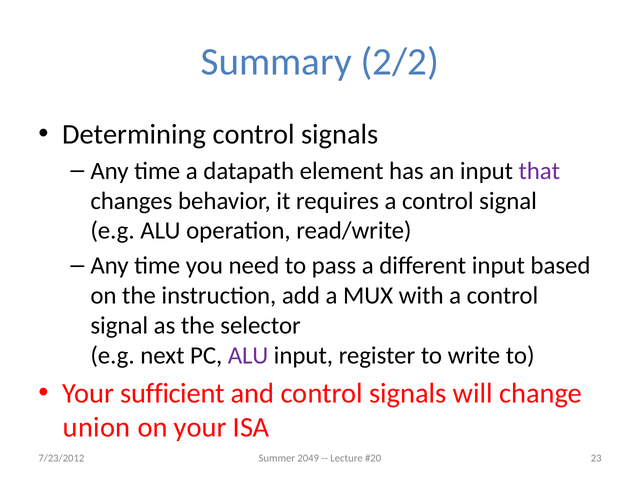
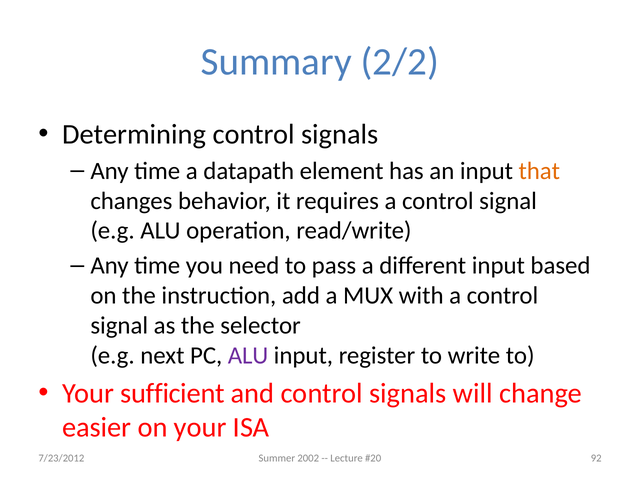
that colour: purple -> orange (539, 171)
union: union -> easier (97, 427)
2049: 2049 -> 2002 (308, 458)
23: 23 -> 92 (596, 458)
